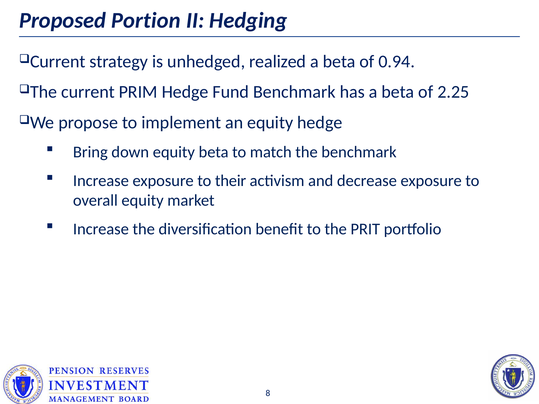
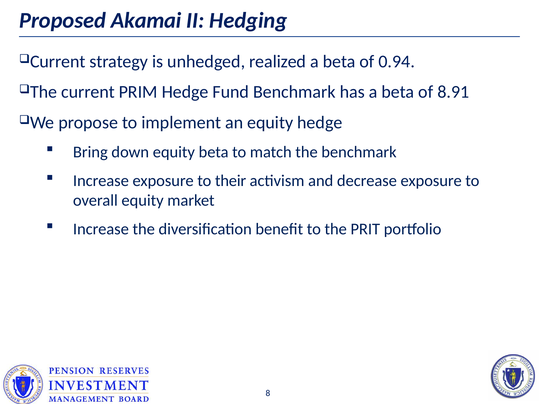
Portion: Portion -> Akamai (146, 20)
2.25: 2.25 -> 8.91 (453, 92)
